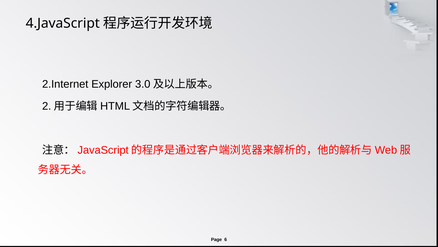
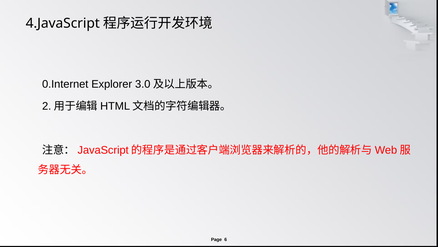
2.Internet: 2.Internet -> 0.Internet (65, 84)
